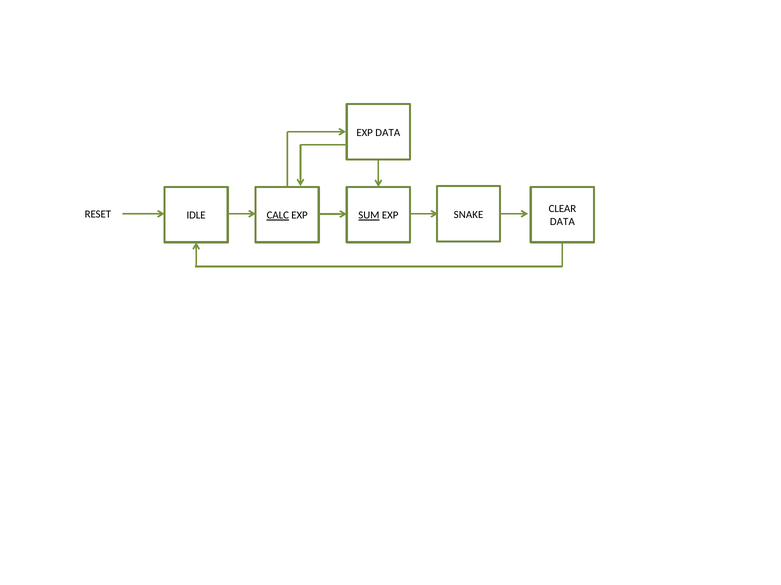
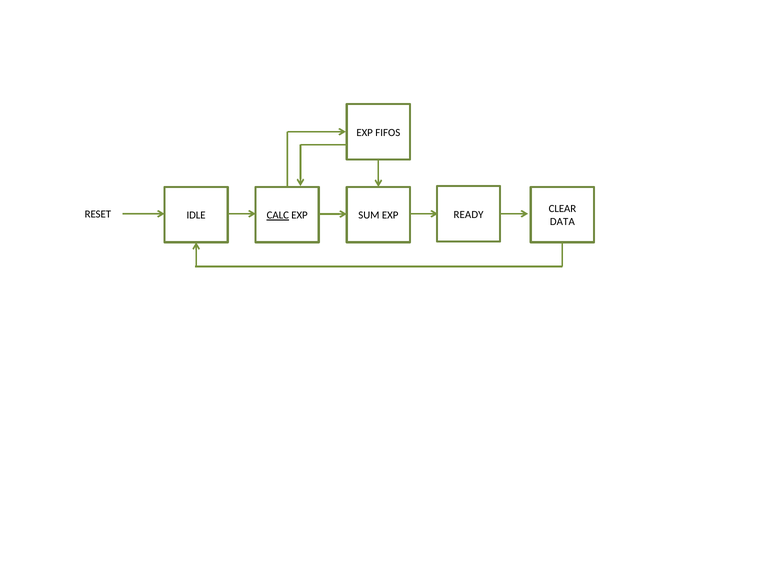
EXP DATA: DATA -> FIFOS (388, 133)
SUM underline: present -> none (369, 216)
SNAKE: SNAKE -> READY (469, 215)
